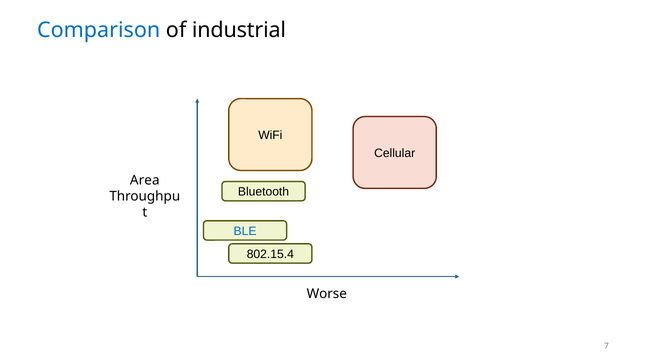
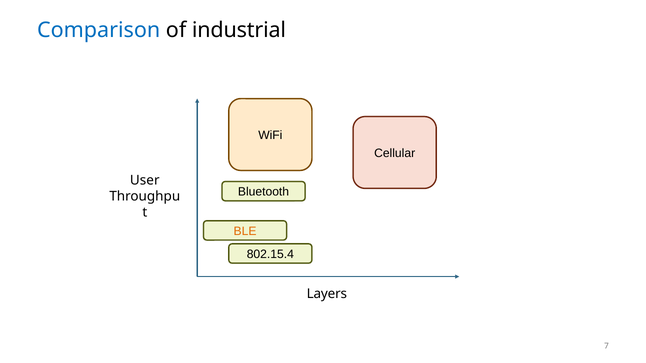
Area: Area -> User (145, 180)
BLE colour: blue -> orange (245, 231)
Worse: Worse -> Layers (327, 294)
